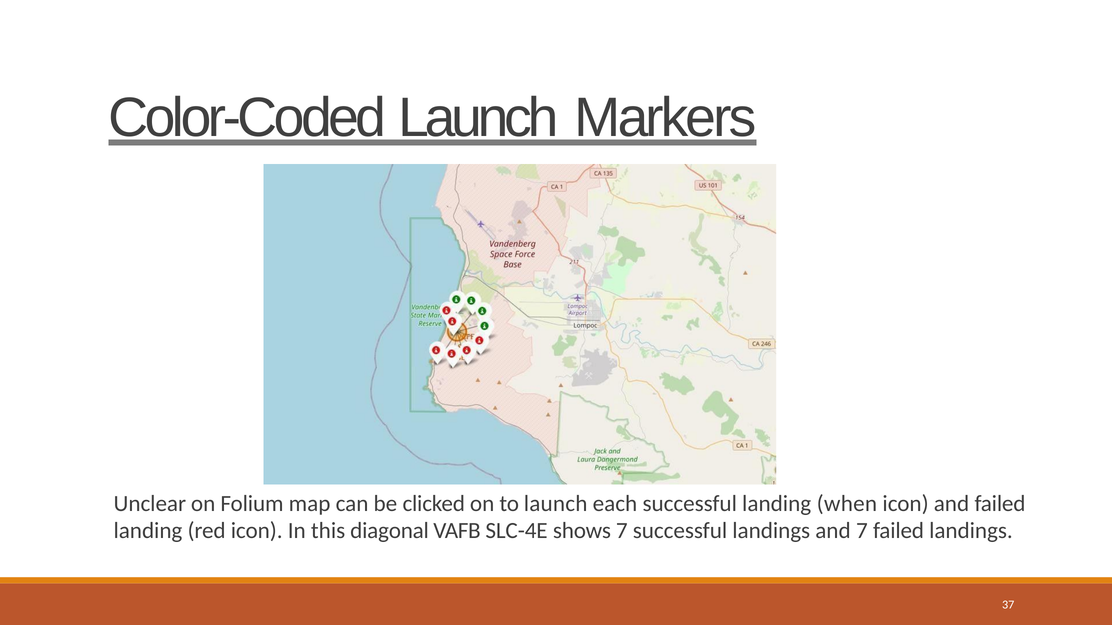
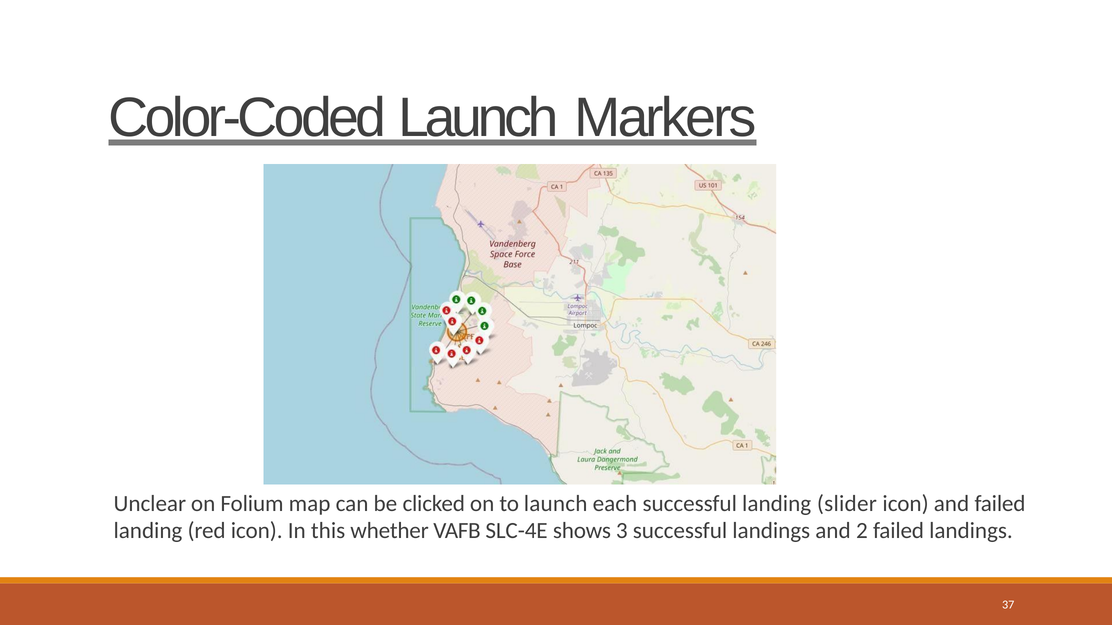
when: when -> slider (847, 504)
diagonal: diagonal -> whether (390, 531)
shows 7: 7 -> 3 (622, 531)
and 7: 7 -> 2 (862, 531)
